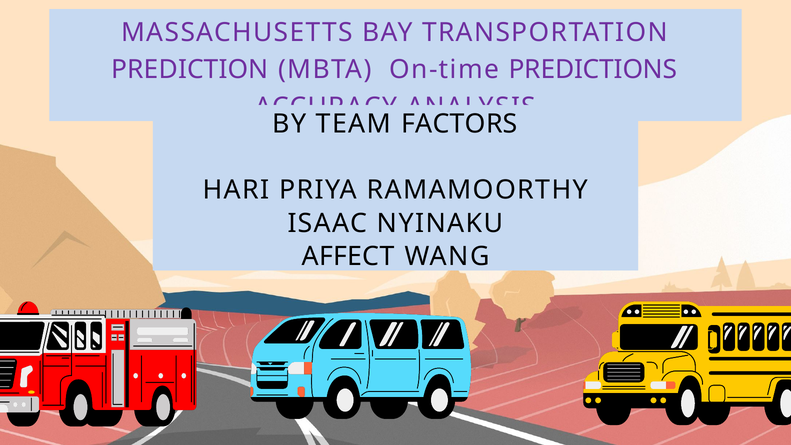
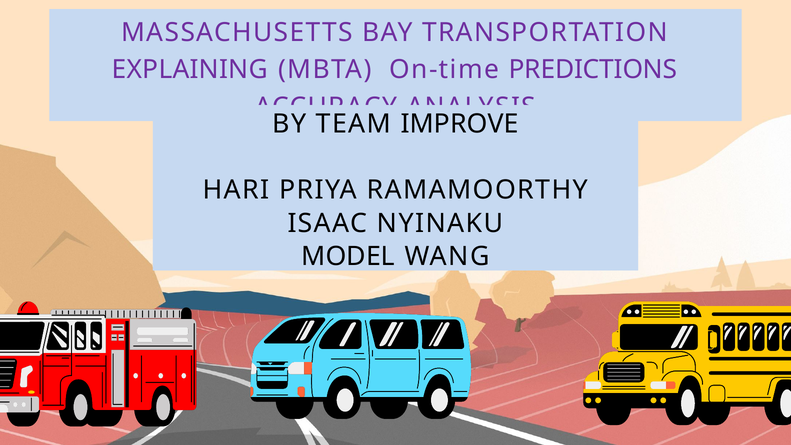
PREDICTION: PREDICTION -> EXPLAINING (190, 70)
FACTORS: FACTORS -> IMPROVE (460, 124)
AFFECT: AFFECT -> MODEL (348, 256)
